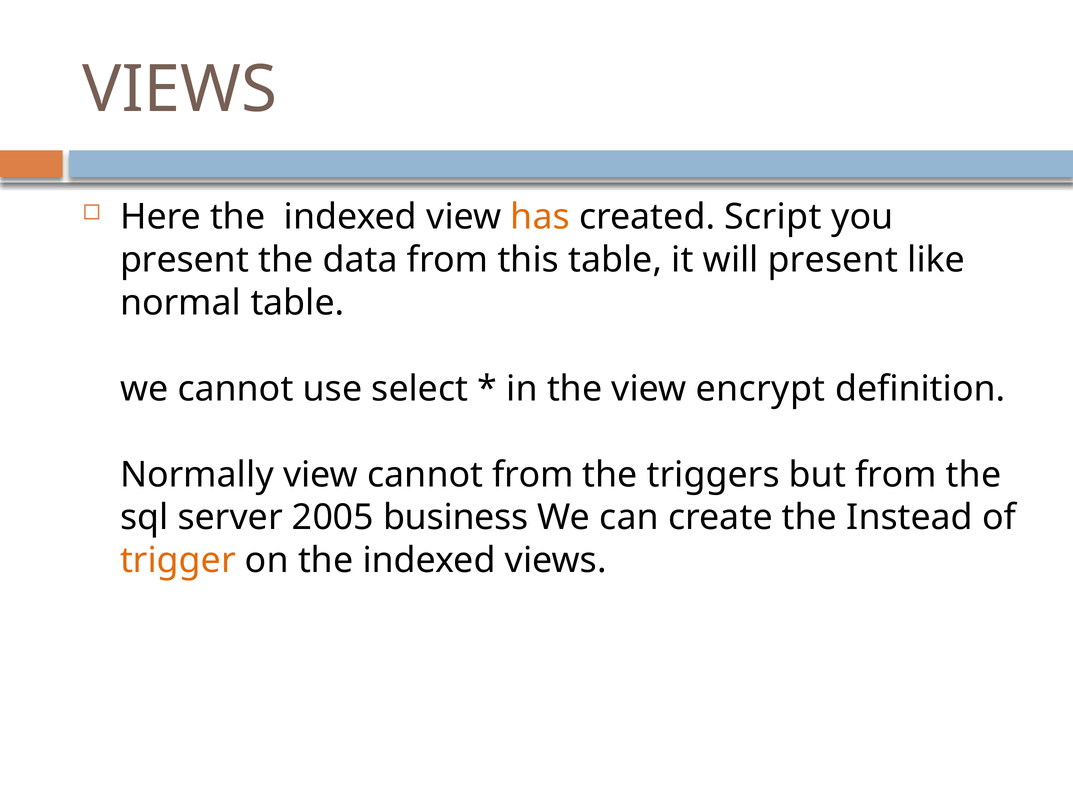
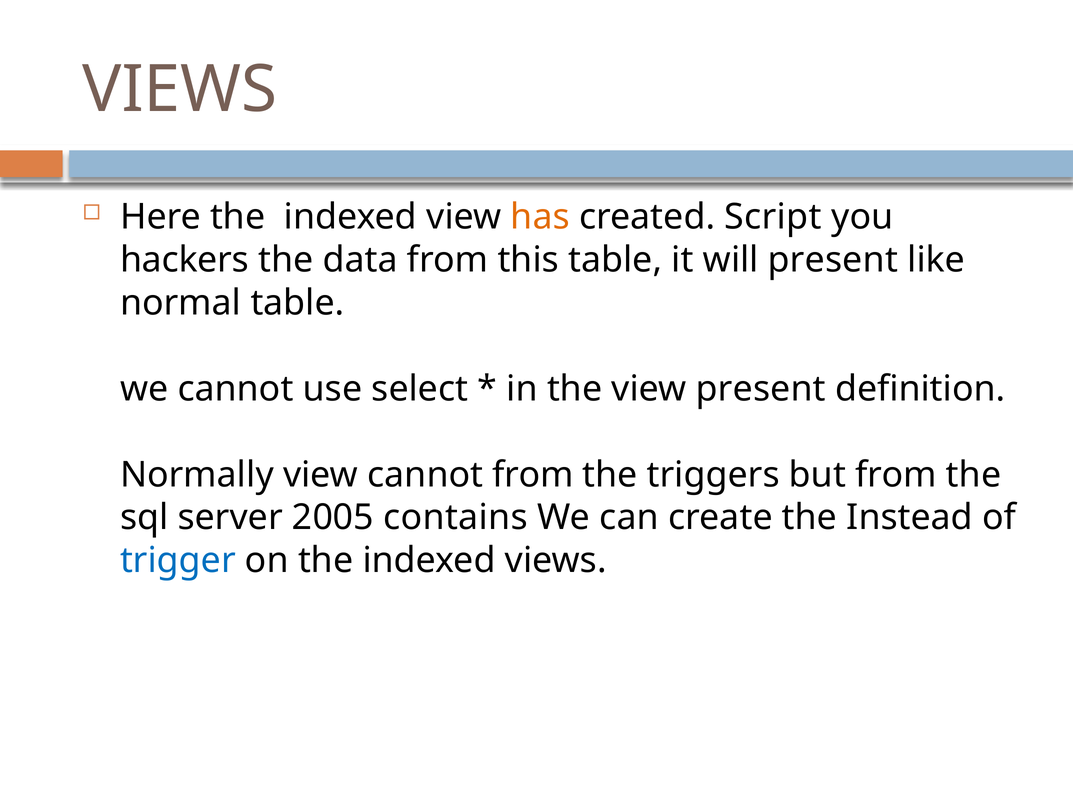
present: present -> hackers (185, 260)
view encrypt: encrypt -> present (761, 389)
business: business -> contains (455, 517)
trigger colour: orange -> blue (178, 560)
